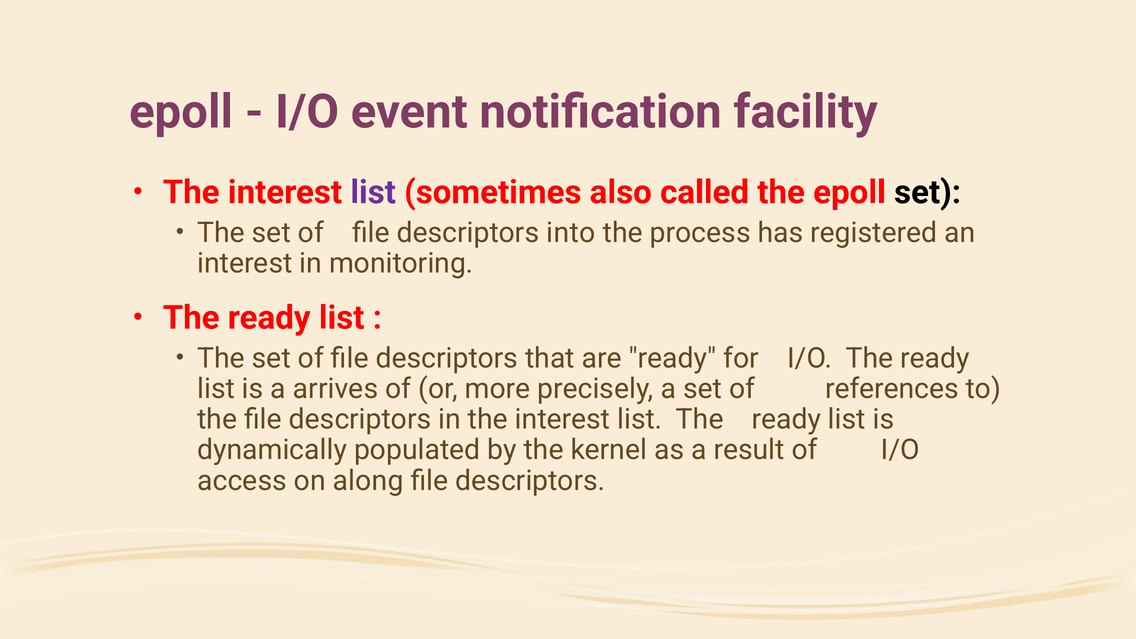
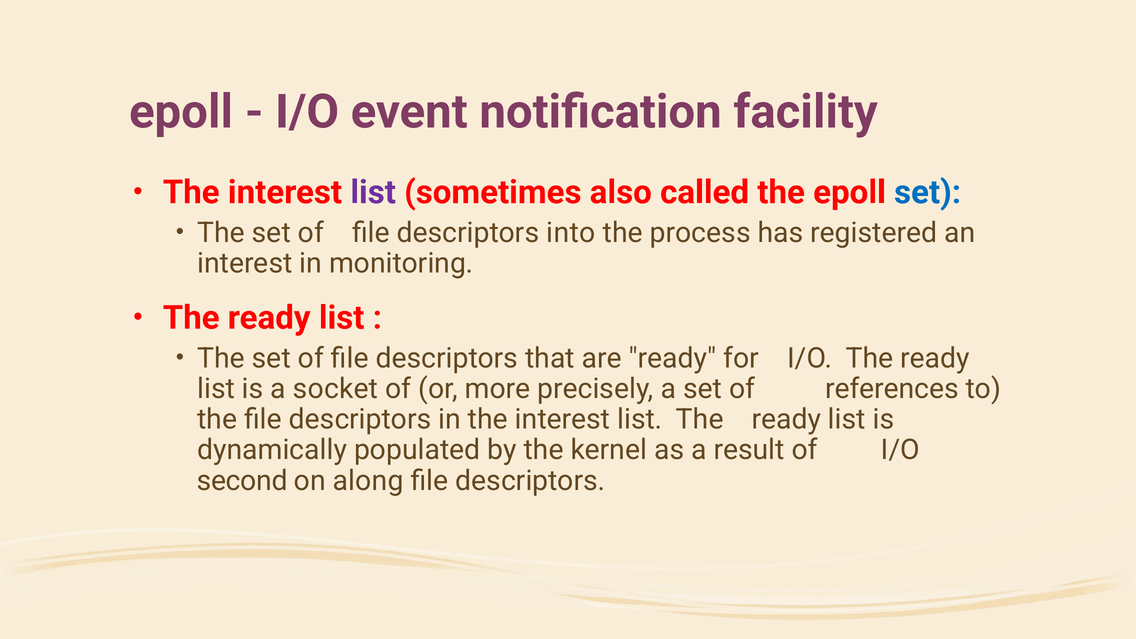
set colour: black -> blue (928, 192)
arrives: arrives -> socket (336, 389)
access: access -> second (242, 481)
